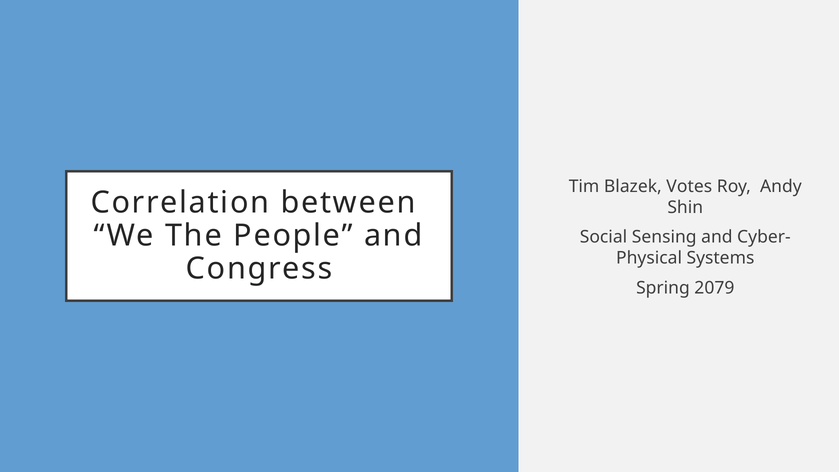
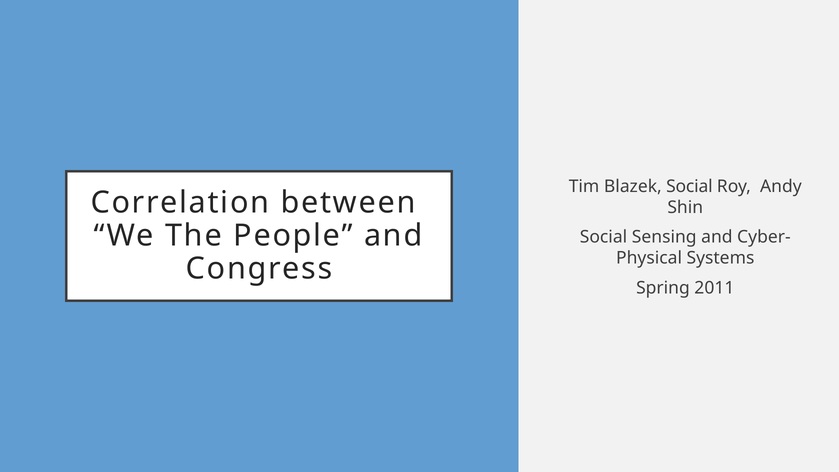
Blazek Votes: Votes -> Social (689, 186)
2079: 2079 -> 2011 (714, 288)
